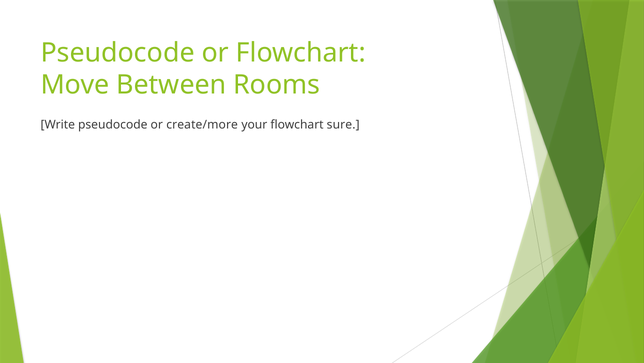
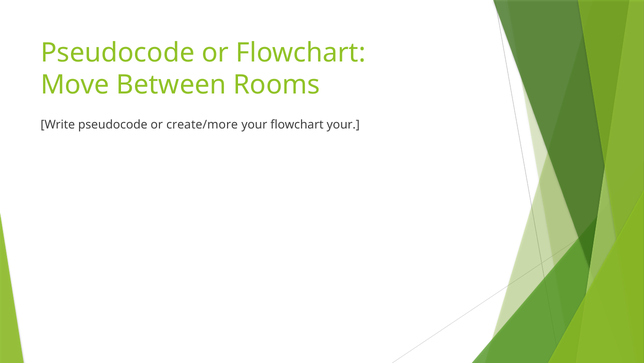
flowchart sure: sure -> your (343, 125)
